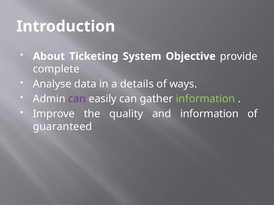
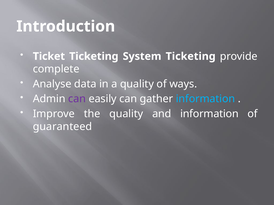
About: About -> Ticket (49, 56)
System Objective: Objective -> Ticketing (191, 56)
a details: details -> quality (137, 84)
information colour: light green -> light blue (205, 99)
